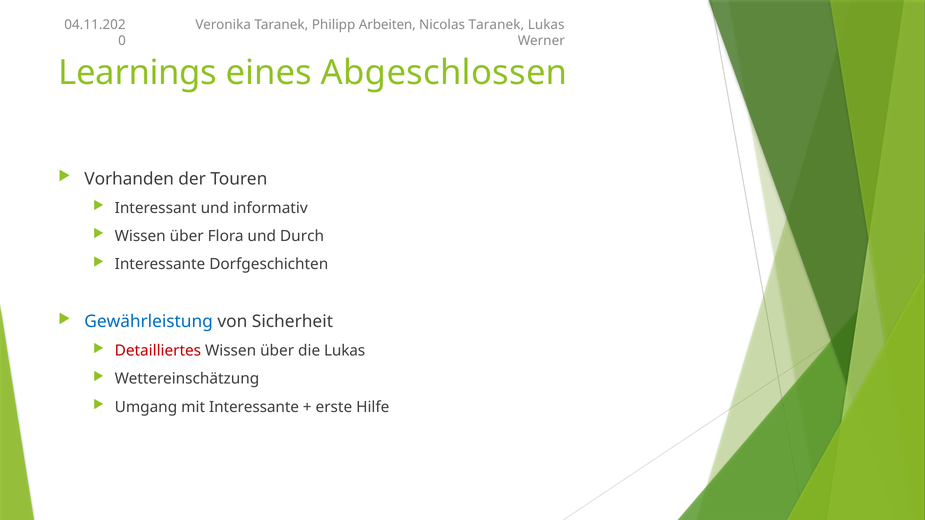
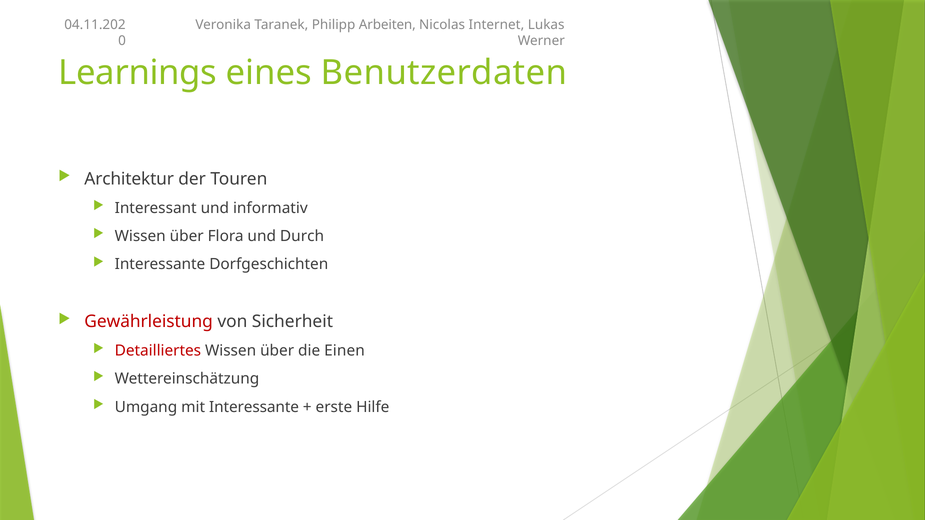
Nicolas Taranek: Taranek -> Internet (496, 25)
Abgeschlossen: Abgeschlossen -> Benutzerdaten (444, 73)
Vorhanden: Vorhanden -> Architektur (129, 179)
Gewährleistung colour: blue -> red (149, 322)
die Lukas: Lukas -> Einen (344, 351)
